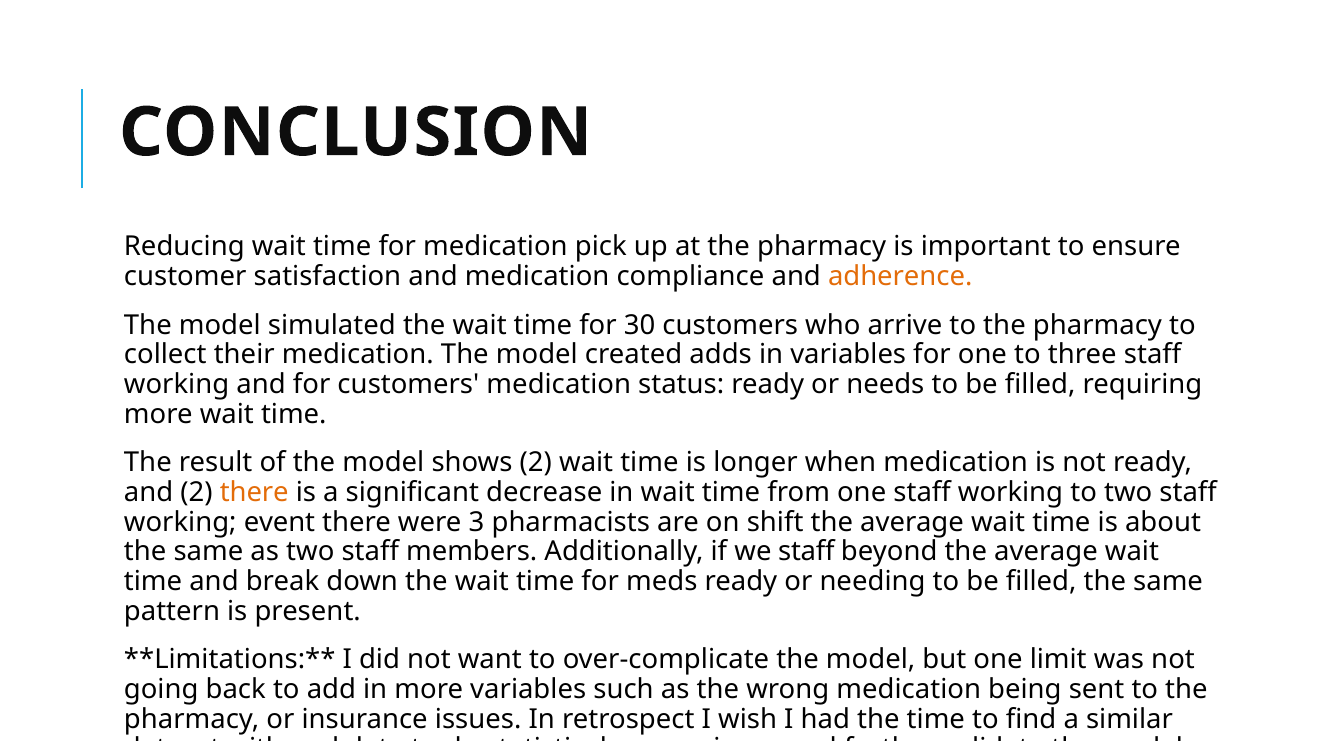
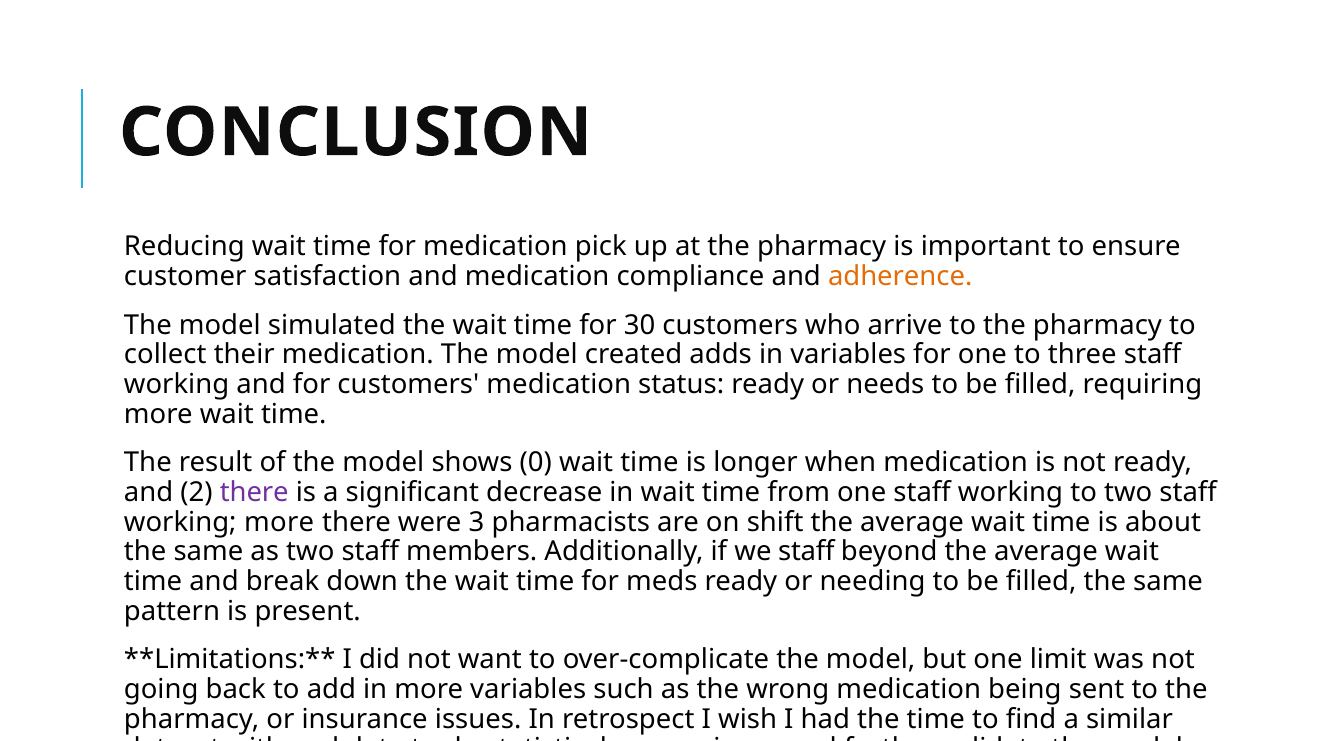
shows 2: 2 -> 0 (536, 463)
there colour: orange -> purple (254, 493)
working event: event -> more (279, 522)
